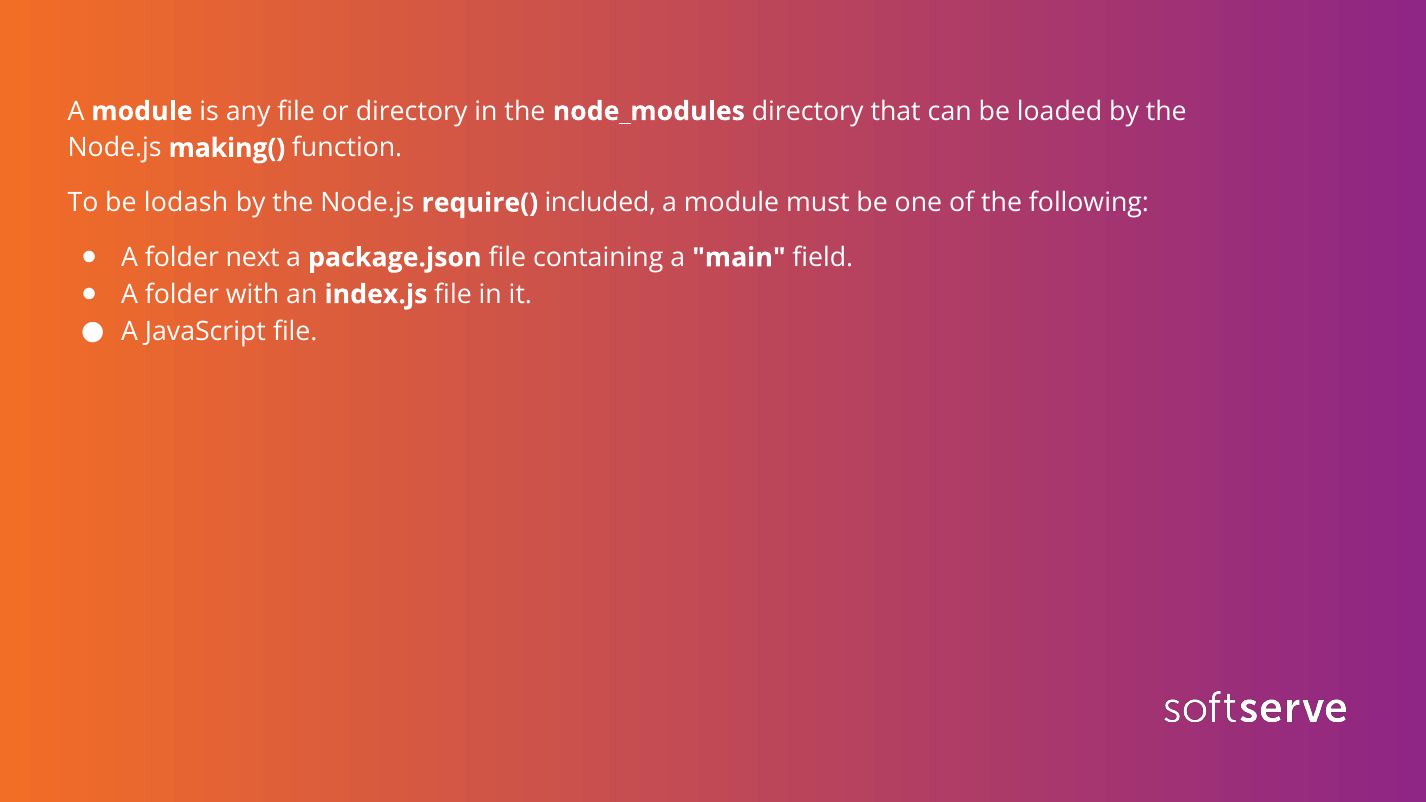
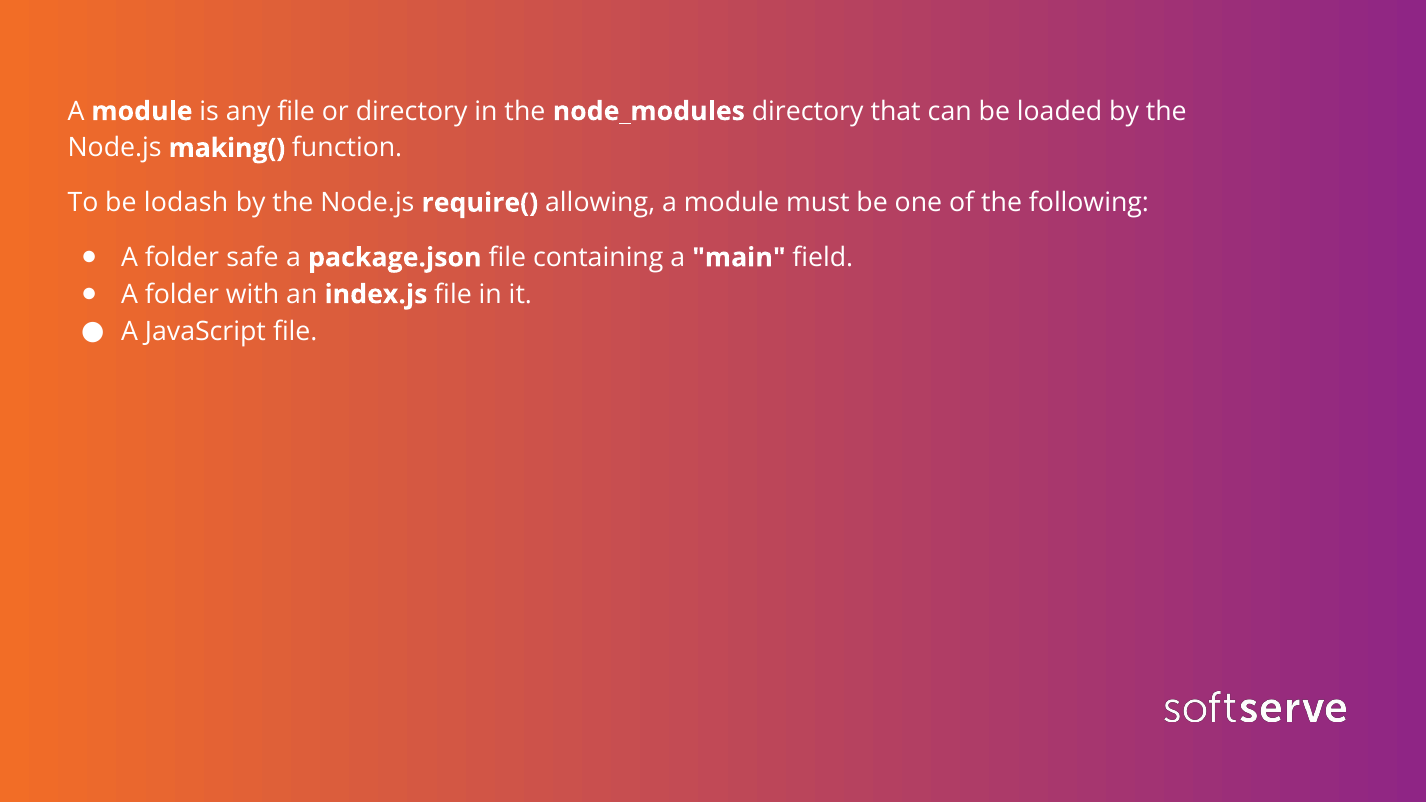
included: included -> allowing (600, 203)
next: next -> safe (252, 258)
